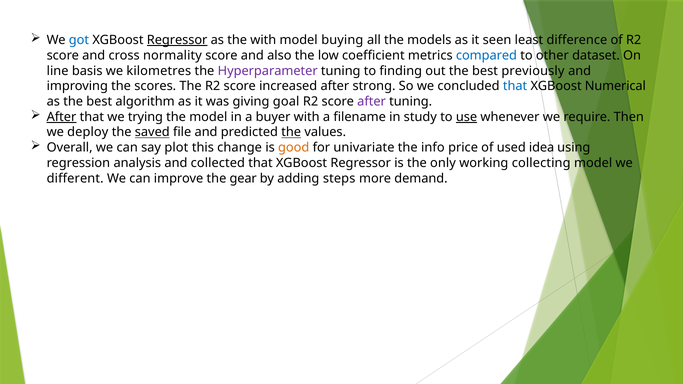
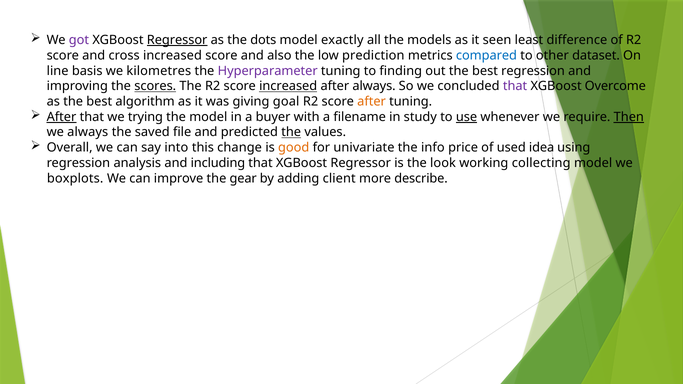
got colour: blue -> purple (79, 40)
the with: with -> dots (263, 40)
buying: buying -> exactly (342, 40)
cross normality: normality -> increased (172, 55)
coefficient: coefficient -> prediction (373, 55)
best previously: previously -> regression (533, 71)
scores underline: none -> present (155, 86)
increased underline: none -> present (288, 86)
after strong: strong -> always (374, 86)
that colour: blue -> purple (515, 86)
Numerical: Numerical -> Overcome (615, 86)
after colour: purple -> orange (372, 102)
Then underline: none -> present (629, 117)
we deploy: deploy -> always (88, 132)
saved underline: present -> none (152, 132)
plot: plot -> into (176, 148)
collected: collected -> including (218, 163)
only: only -> look (443, 163)
different: different -> boxplots (75, 178)
steps: steps -> client (339, 178)
demand: demand -> describe (421, 178)
